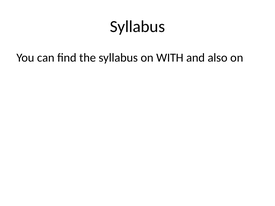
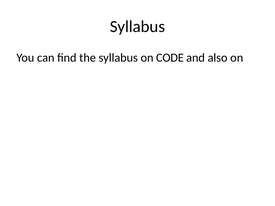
WITH: WITH -> CODE (170, 58)
